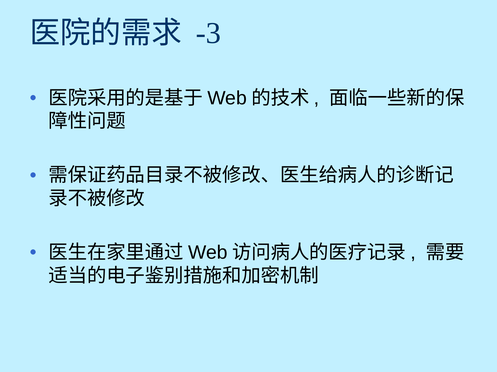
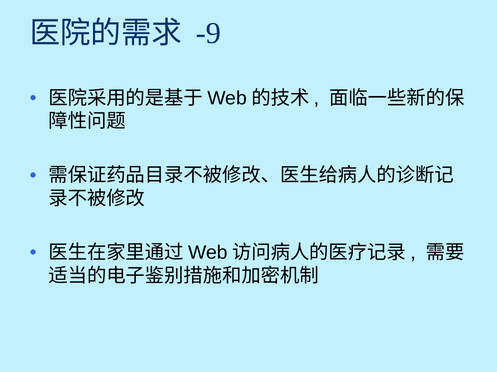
-3: -3 -> -9 (209, 33)
